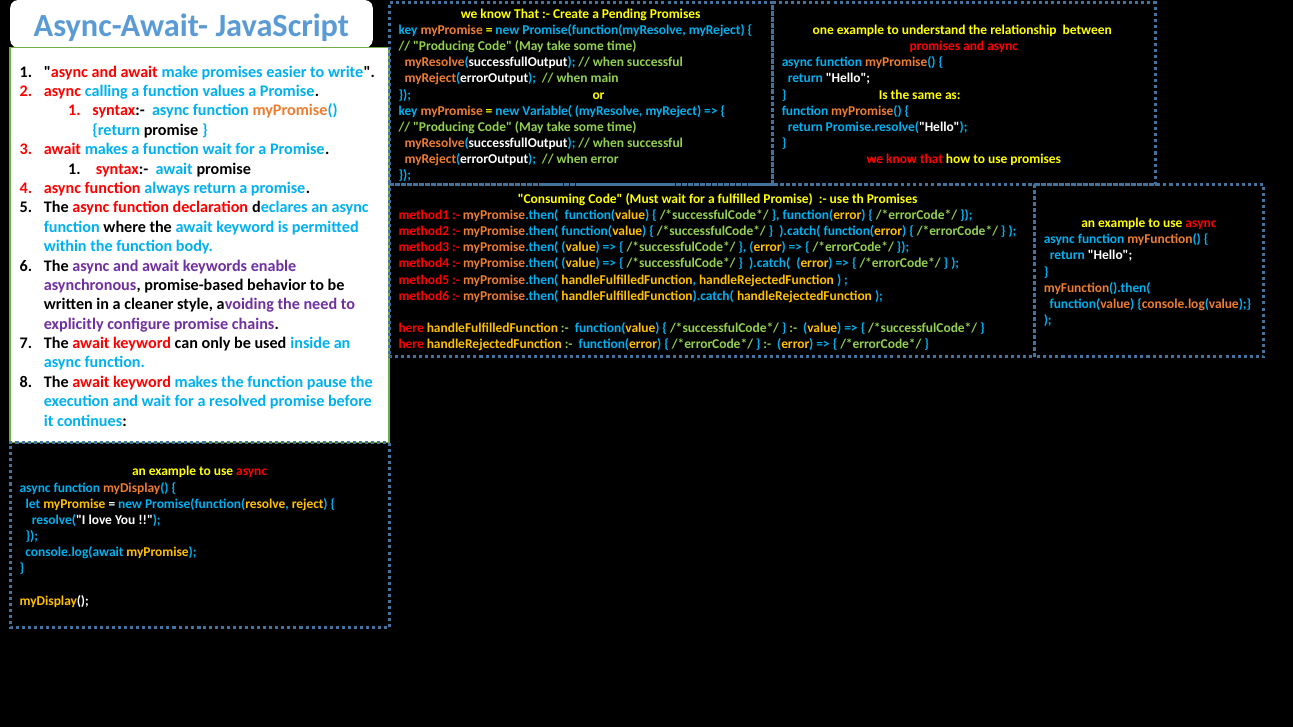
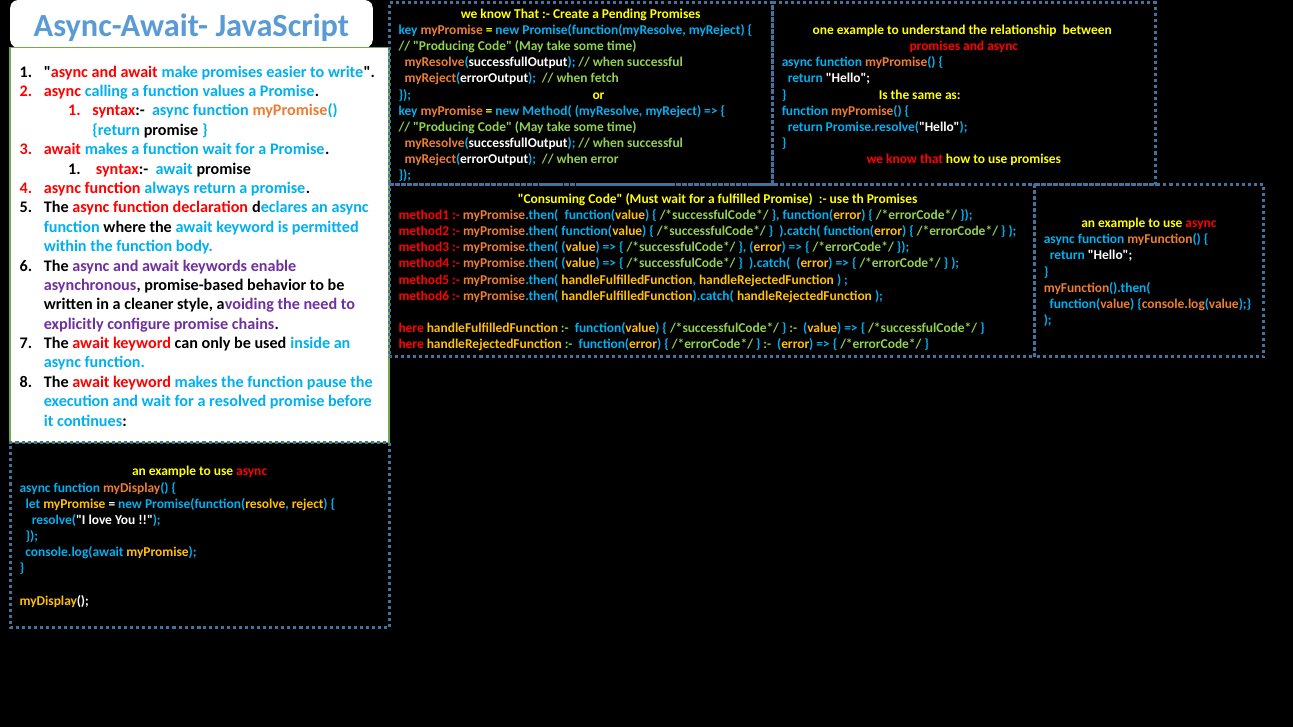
main: main -> fetch (605, 78)
Variable(: Variable( -> Method( (547, 111)
